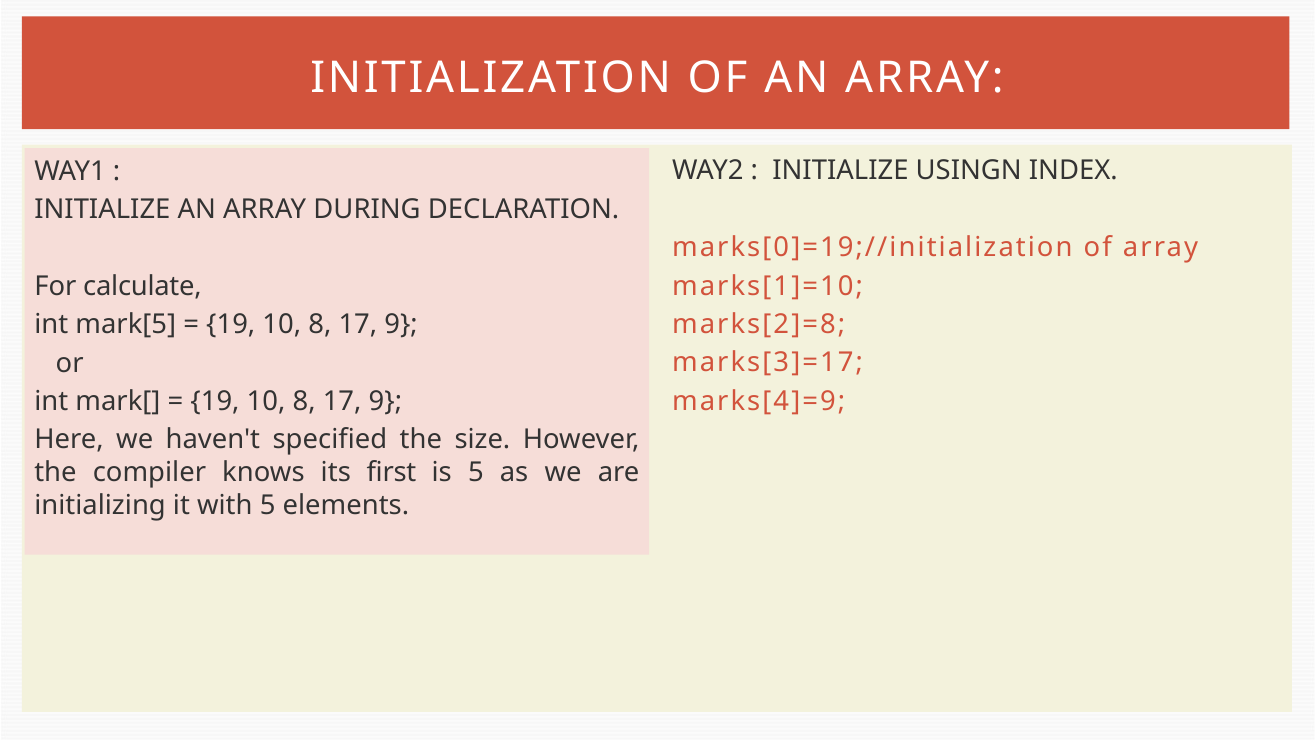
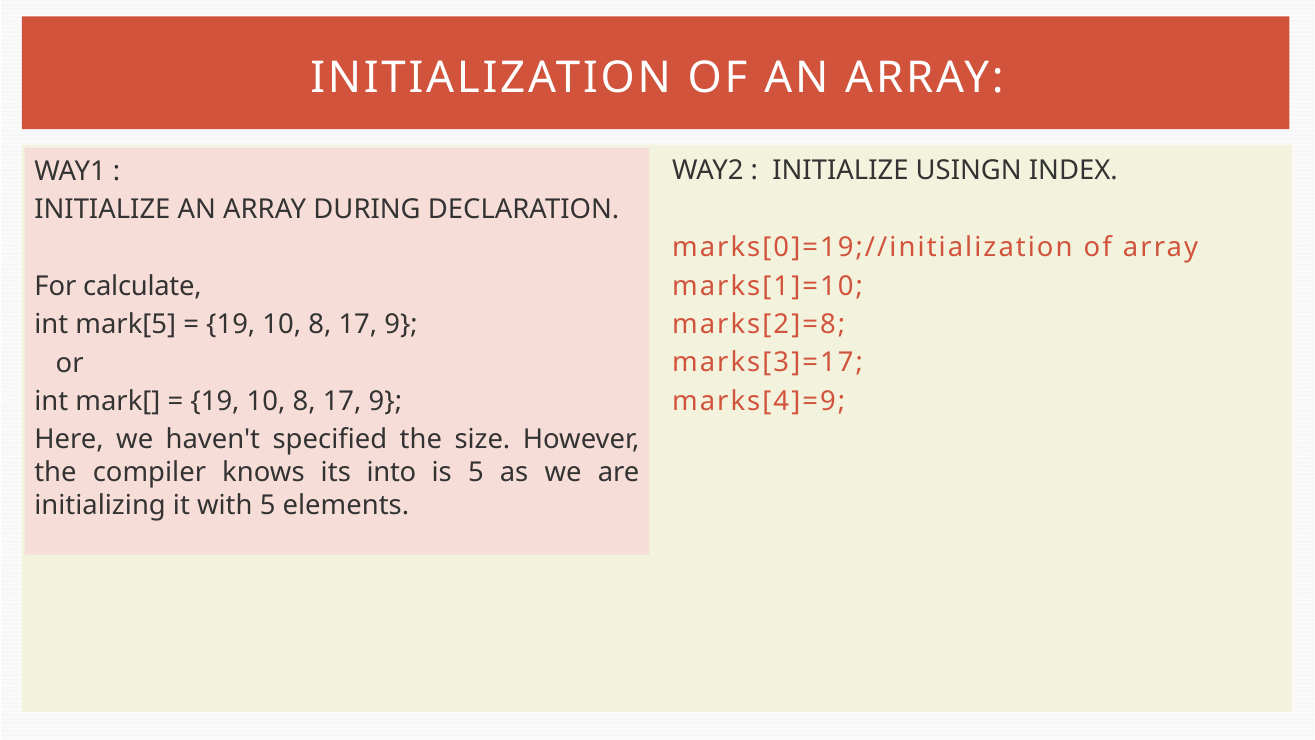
first: first -> into (391, 473)
